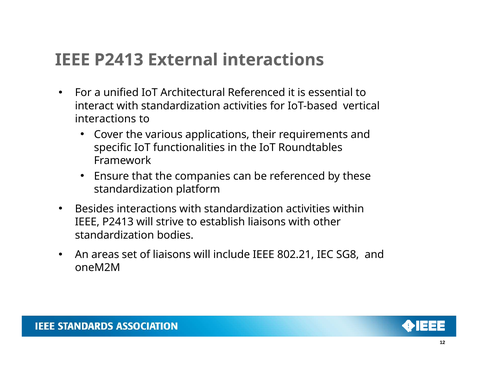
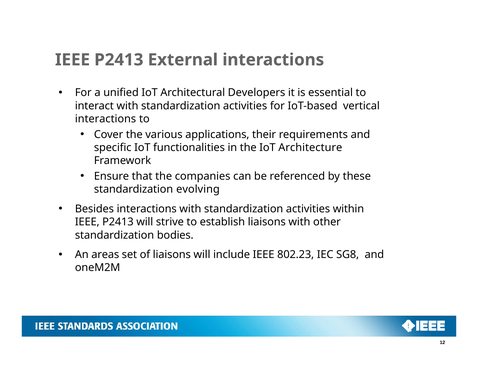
Architectural Referenced: Referenced -> Developers (256, 93)
Roundtables: Roundtables -> Architecture (310, 147)
platform: platform -> evolving (198, 189)
802.21: 802.21 -> 802.23 (296, 254)
